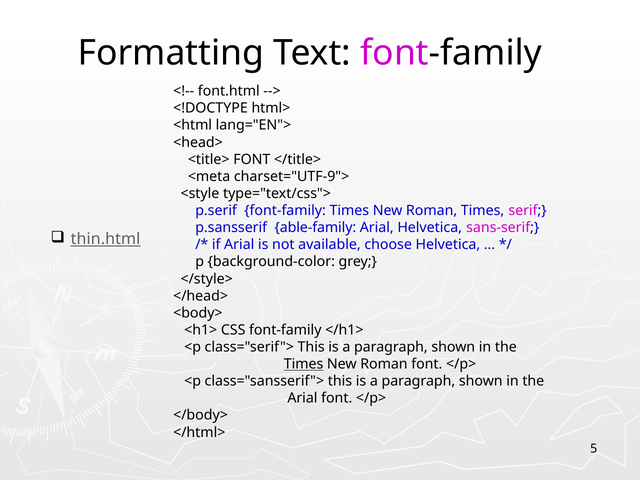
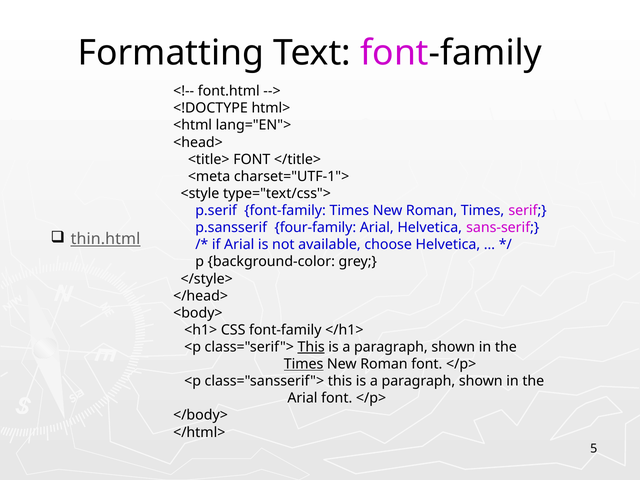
charset="UTF-9">: charset="UTF-9"> -> charset="UTF-1"> (292, 176)
able-family: able-family -> four-family (315, 228)
This underline: none -> present (311, 347)
